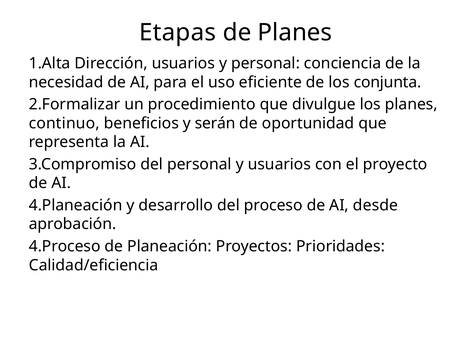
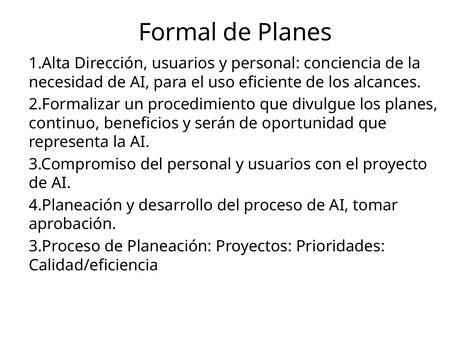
Etapas: Etapas -> Formal (178, 33)
conjunta: conjunta -> alcances (387, 82)
desde: desde -> tomar (376, 205)
4.Proceso: 4.Proceso -> 3.Proceso (65, 247)
